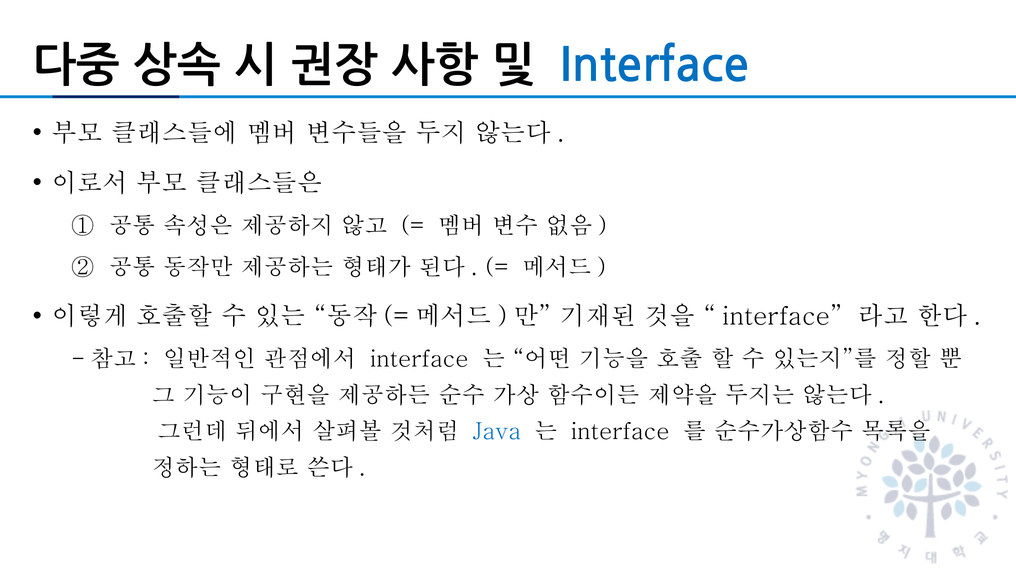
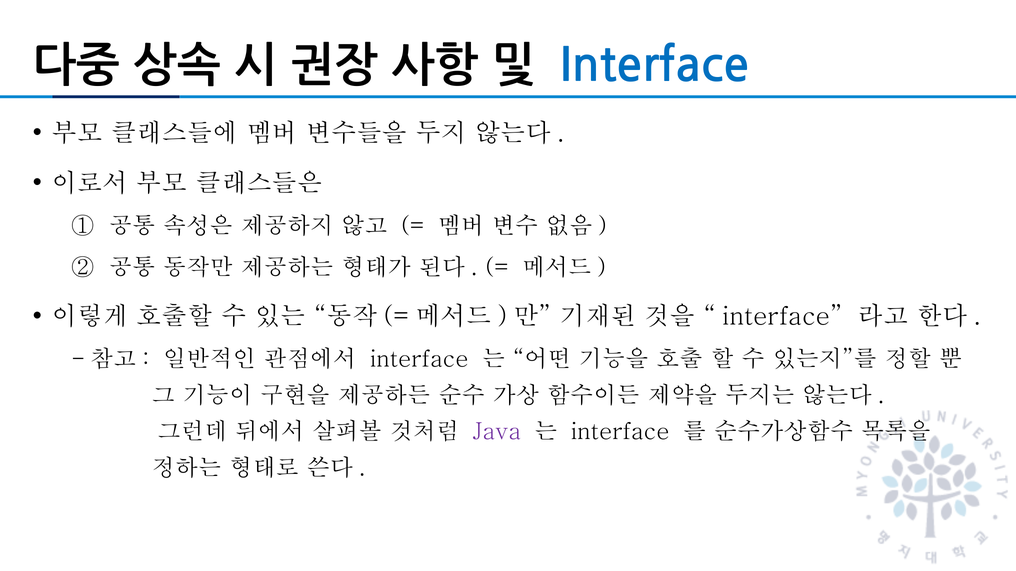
Java colour: blue -> purple (497, 432)
